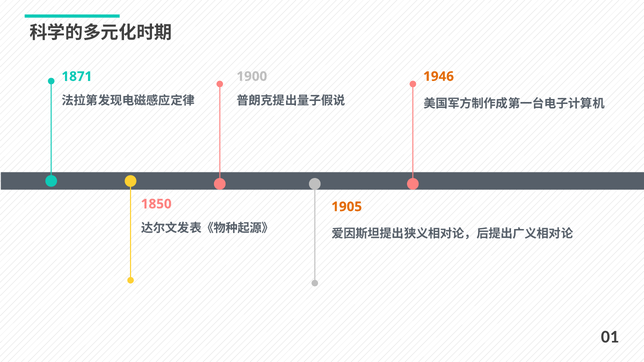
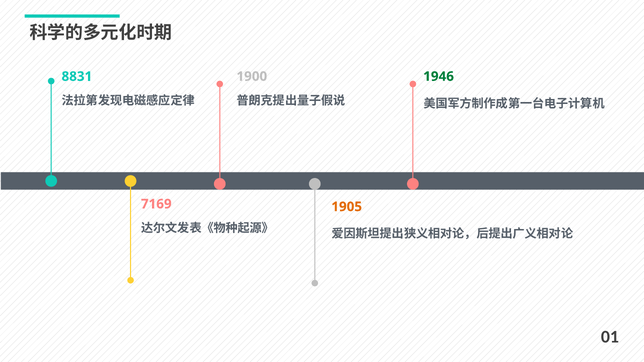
1871: 1871 -> 8831 (77, 76)
1946 colour: orange -> green (439, 76)
1850: 1850 -> 7169 (156, 204)
